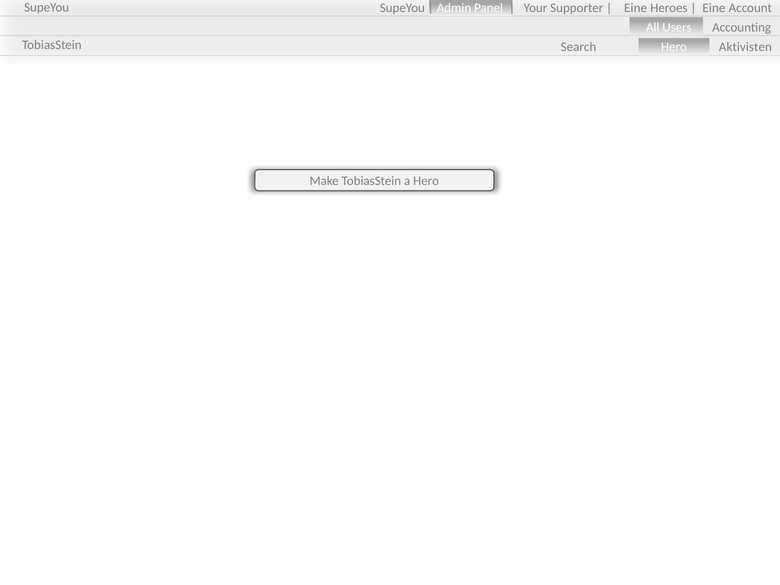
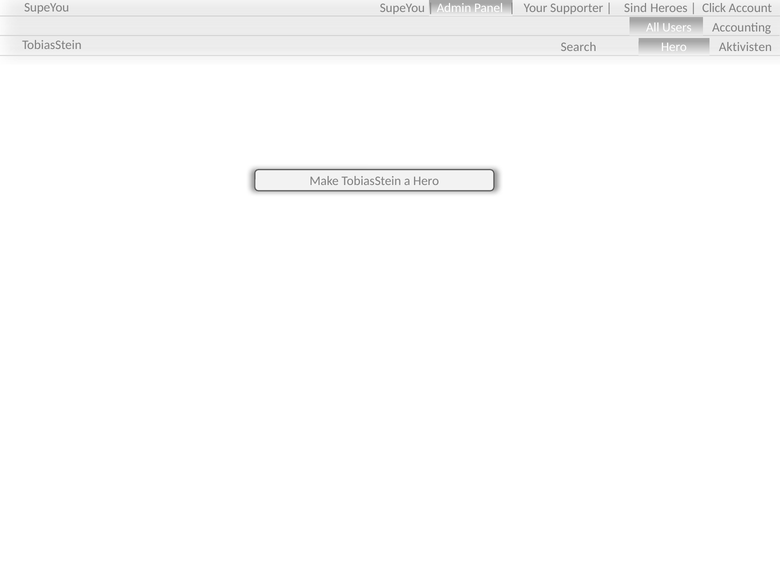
Eine: Eine -> Sind (636, 8)
Eine: Eine -> Click (714, 8)
